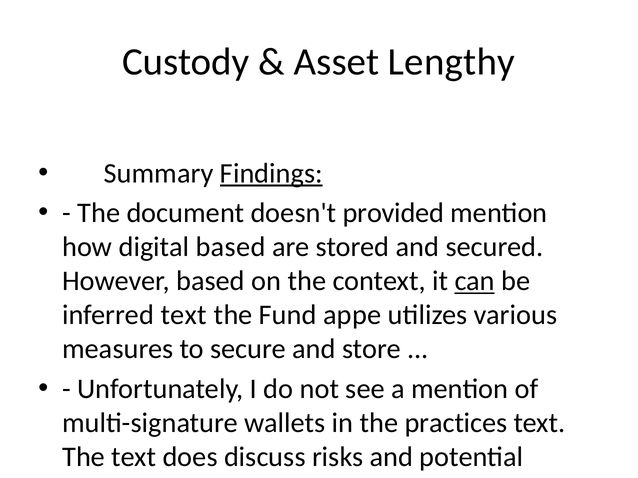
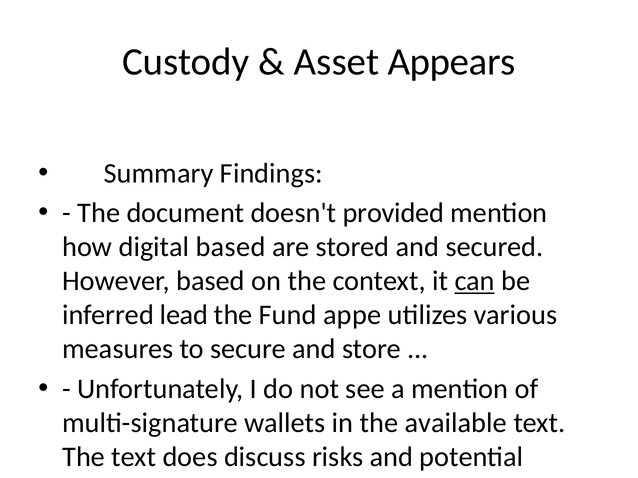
Lengthy: Lengthy -> Appears (452, 62)
Findings underline: present -> none (271, 174)
inferred text: text -> lead (184, 315)
practices: practices -> available (456, 423)
